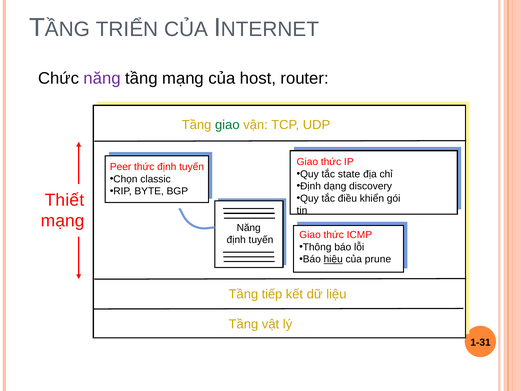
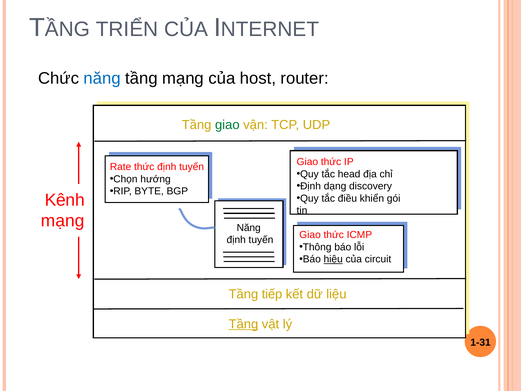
năng colour: purple -> blue (102, 78)
Peer: Peer -> Rate (121, 167)
state: state -> head (349, 174)
classic: classic -> hướng (156, 179)
Thiết: Thiết -> Kênh (65, 200)
prune: prune -> circuit (378, 259)
Tầng underline: none -> present (243, 324)
